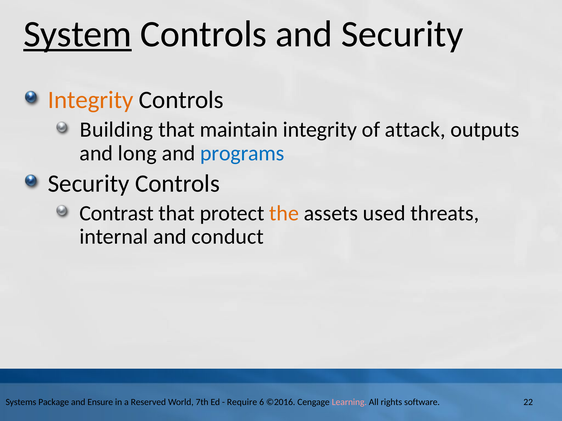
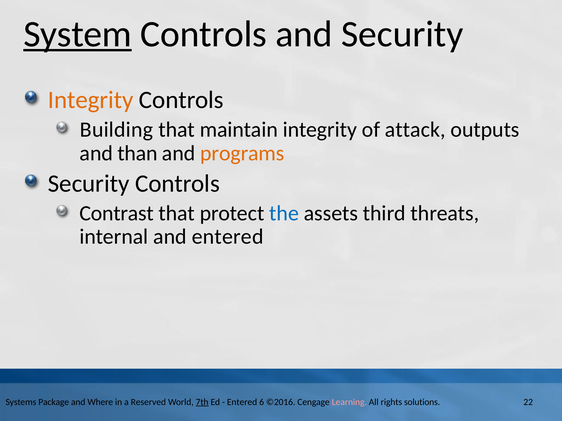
long: long -> than (138, 153)
programs colour: blue -> orange (242, 153)
the colour: orange -> blue (284, 213)
used: used -> third (384, 213)
and conduct: conduct -> entered (228, 237)
Ensure: Ensure -> Where (100, 402)
7th underline: none -> present (202, 402)
Require: Require -> Entered (242, 402)
software: software -> solutions (422, 402)
